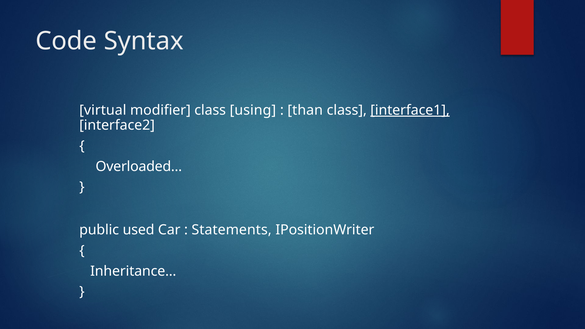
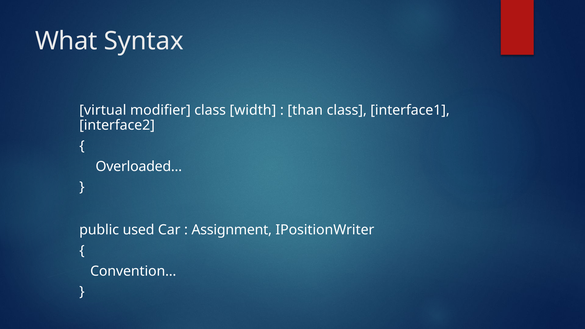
Code: Code -> What (66, 41)
using: using -> width (253, 110)
interface1 underline: present -> none (410, 110)
Statements: Statements -> Assignment (232, 230)
Inheritance…: Inheritance… -> Convention… (133, 271)
